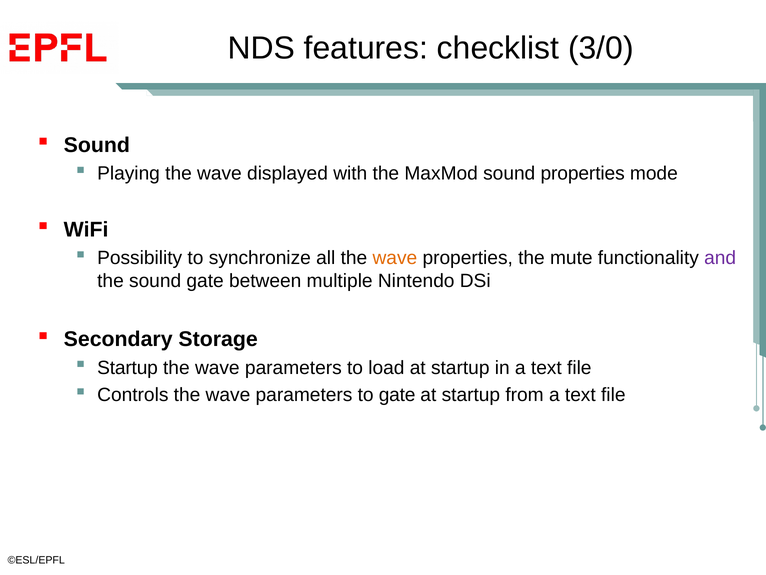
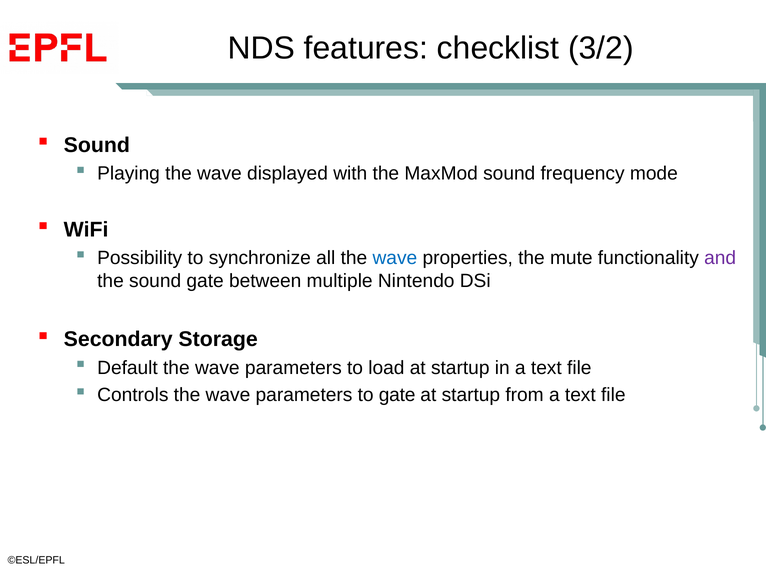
3/0: 3/0 -> 3/2 (601, 48)
sound properties: properties -> frequency (583, 173)
wave colour: orange -> blue (395, 258)
Startup: Startup -> Default (127, 367)
